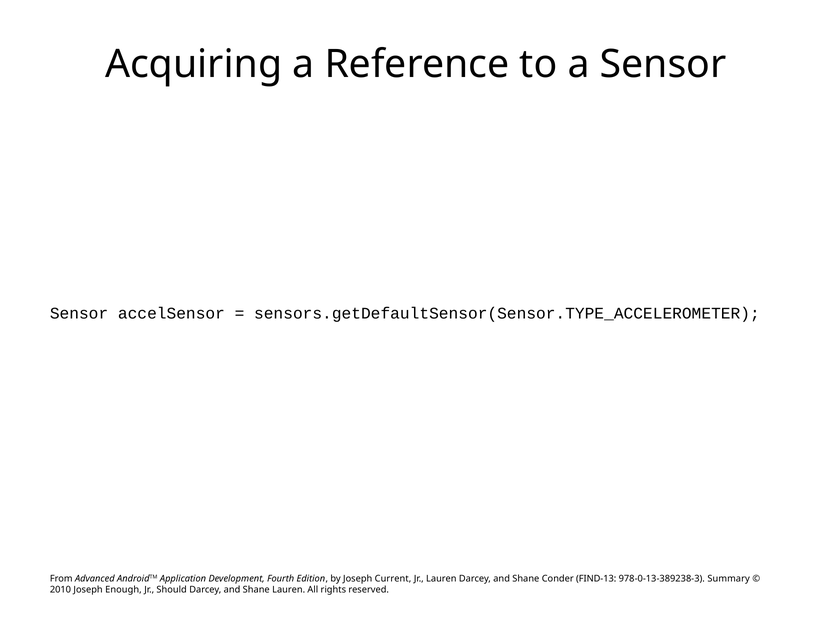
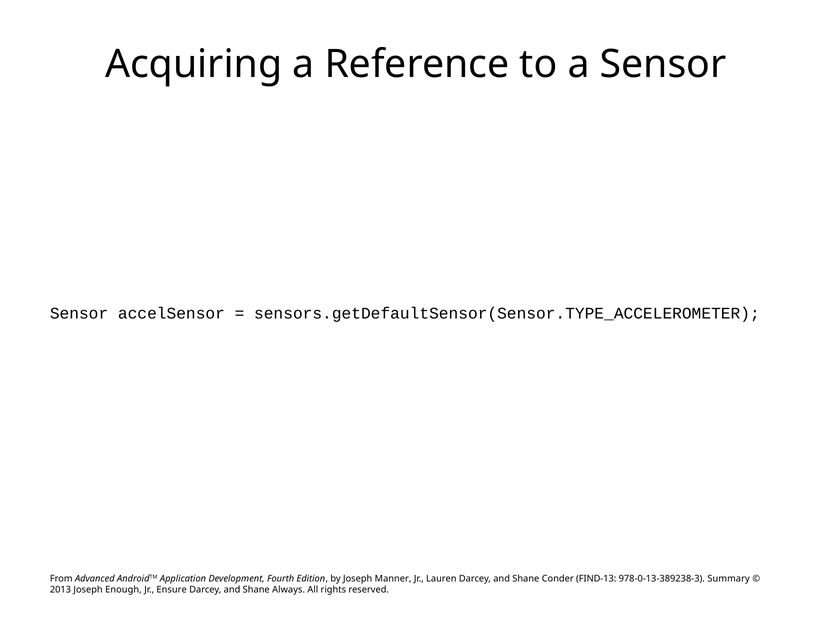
Current: Current -> Manner (393, 579)
2010: 2010 -> 2013 (60, 590)
Should: Should -> Ensure (172, 590)
Shane Lauren: Lauren -> Always (289, 590)
